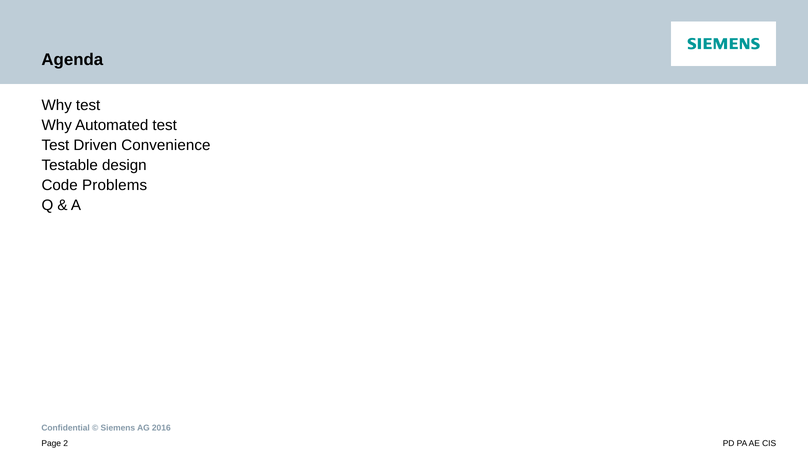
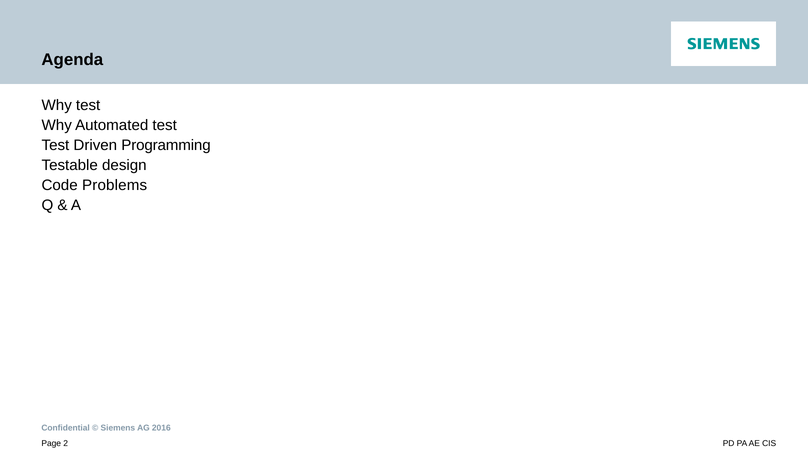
Convenience: Convenience -> Programming (166, 146)
